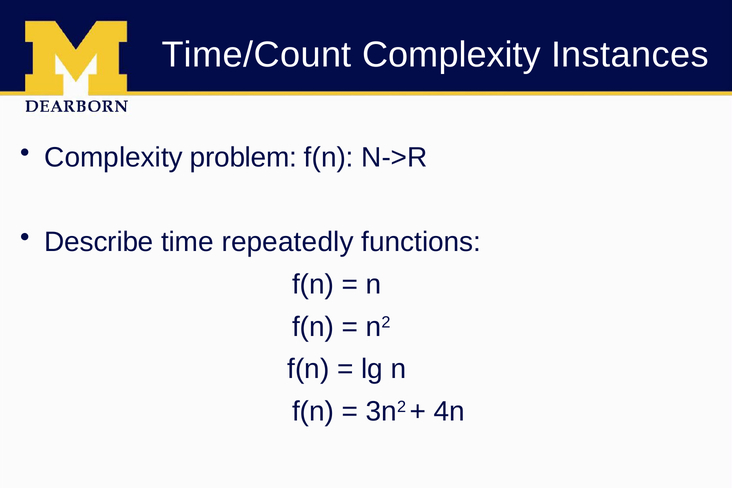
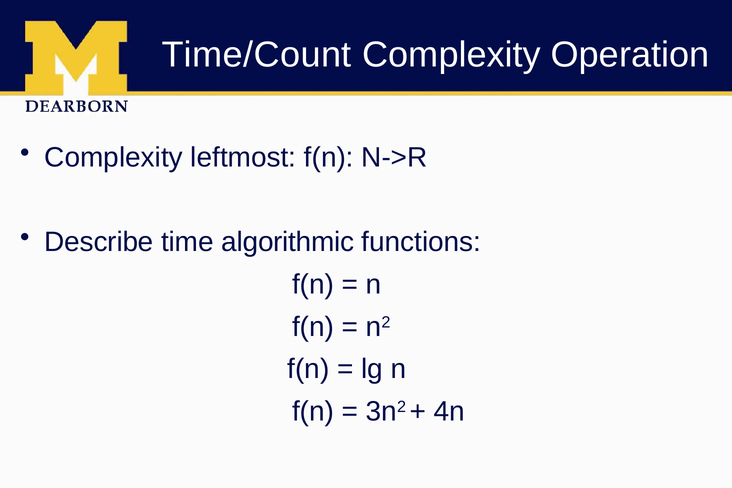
Instances: Instances -> Operation (630, 55)
problem: problem -> leftmost (243, 158)
repeatedly: repeatedly -> algorithmic (288, 242)
